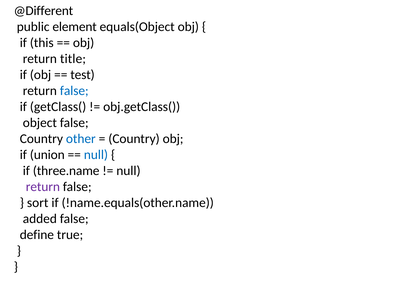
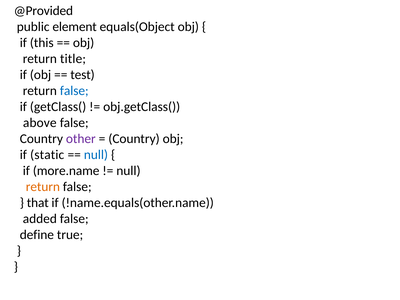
@Different: @Different -> @Provided (43, 11)
object: object -> above (40, 123)
other colour: blue -> purple (81, 139)
union: union -> static (47, 155)
three.name: three.name -> more.name (66, 171)
return colour: purple -> orange (43, 187)
sort: sort -> that (38, 203)
